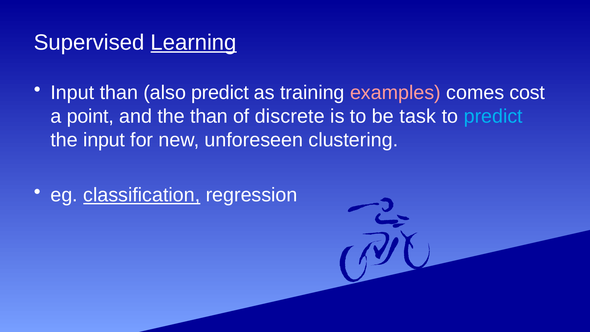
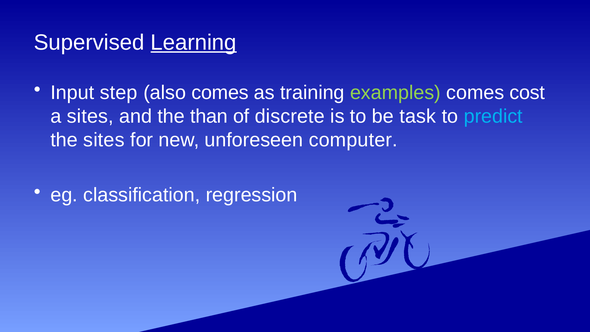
Input than: than -> step (119, 93)
also predict: predict -> comes (220, 93)
examples colour: pink -> light green (395, 93)
a point: point -> sites (90, 116)
the input: input -> sites (104, 140)
clustering: clustering -> computer (353, 140)
classification underline: present -> none (142, 195)
